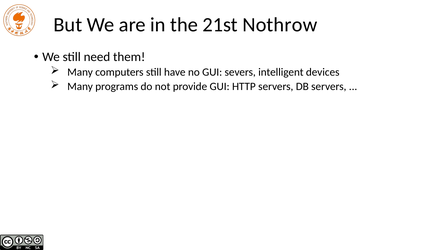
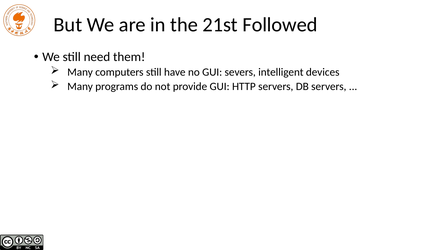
Nothrow: Nothrow -> Followed (280, 25)
